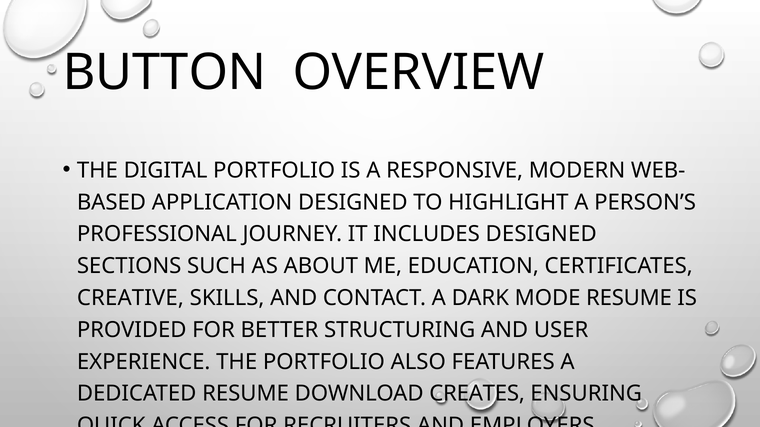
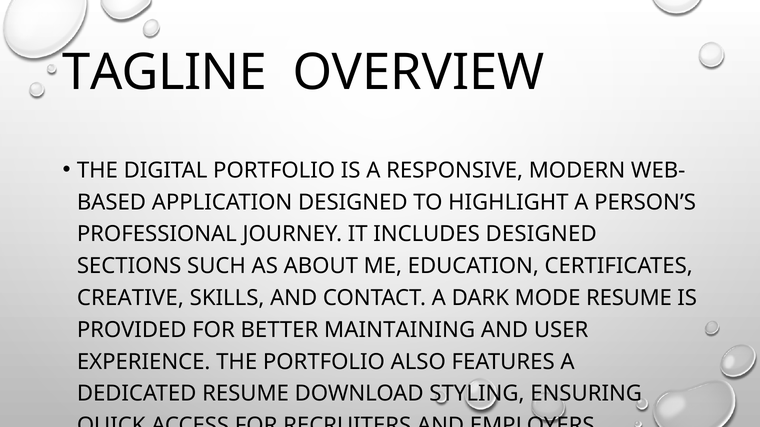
BUTTON: BUTTON -> TAGLINE (165, 73)
STRUCTURING: STRUCTURING -> MAINTAINING (400, 330)
CREATES: CREATES -> STYLING (477, 394)
